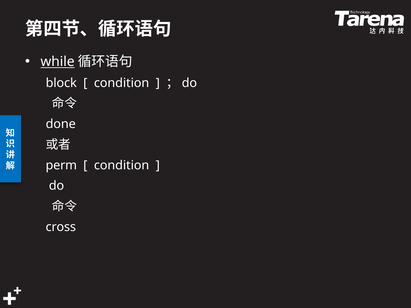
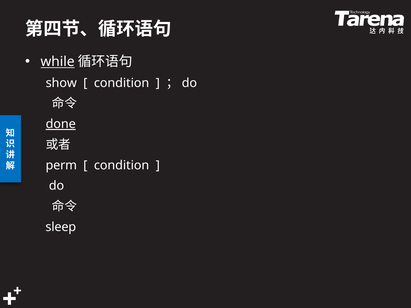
block: block -> show (61, 83)
done underline: none -> present (61, 124)
cross: cross -> sleep (61, 227)
